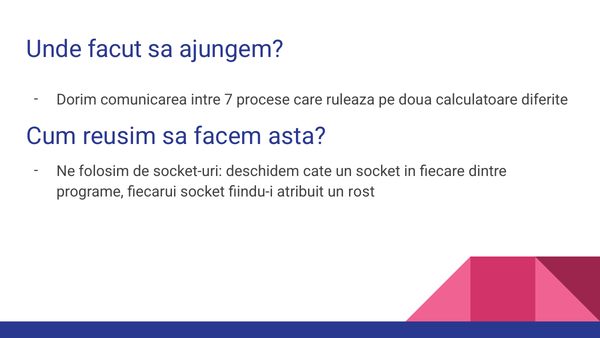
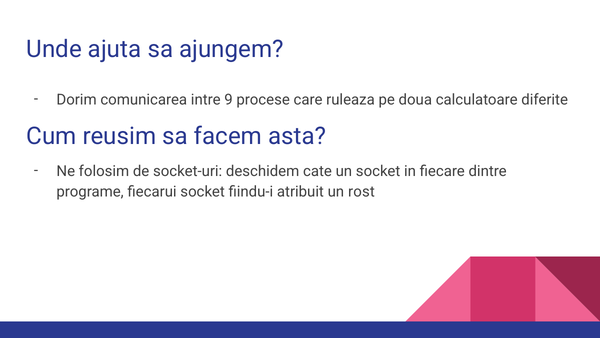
facut: facut -> ajuta (115, 49)
7: 7 -> 9 (229, 99)
